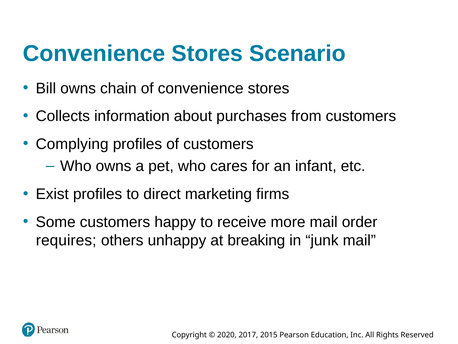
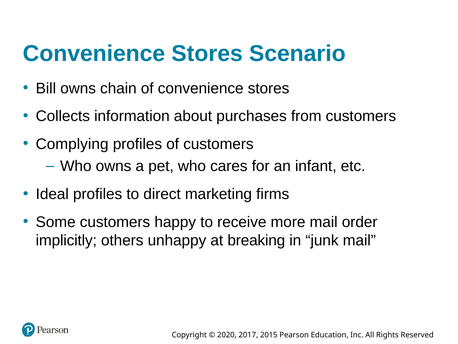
Exist: Exist -> Ideal (52, 194)
requires: requires -> implicitly (66, 240)
